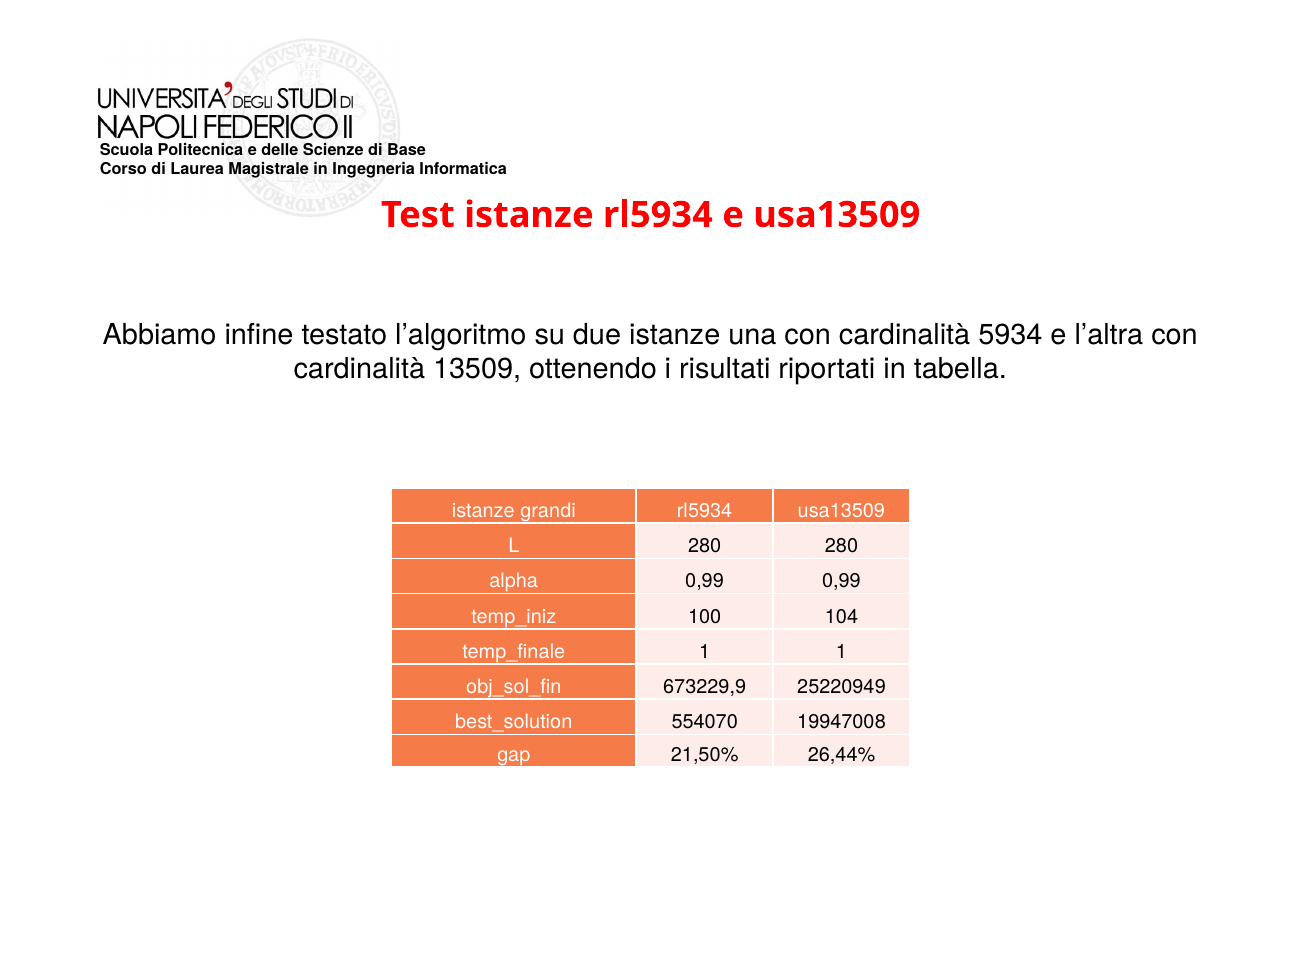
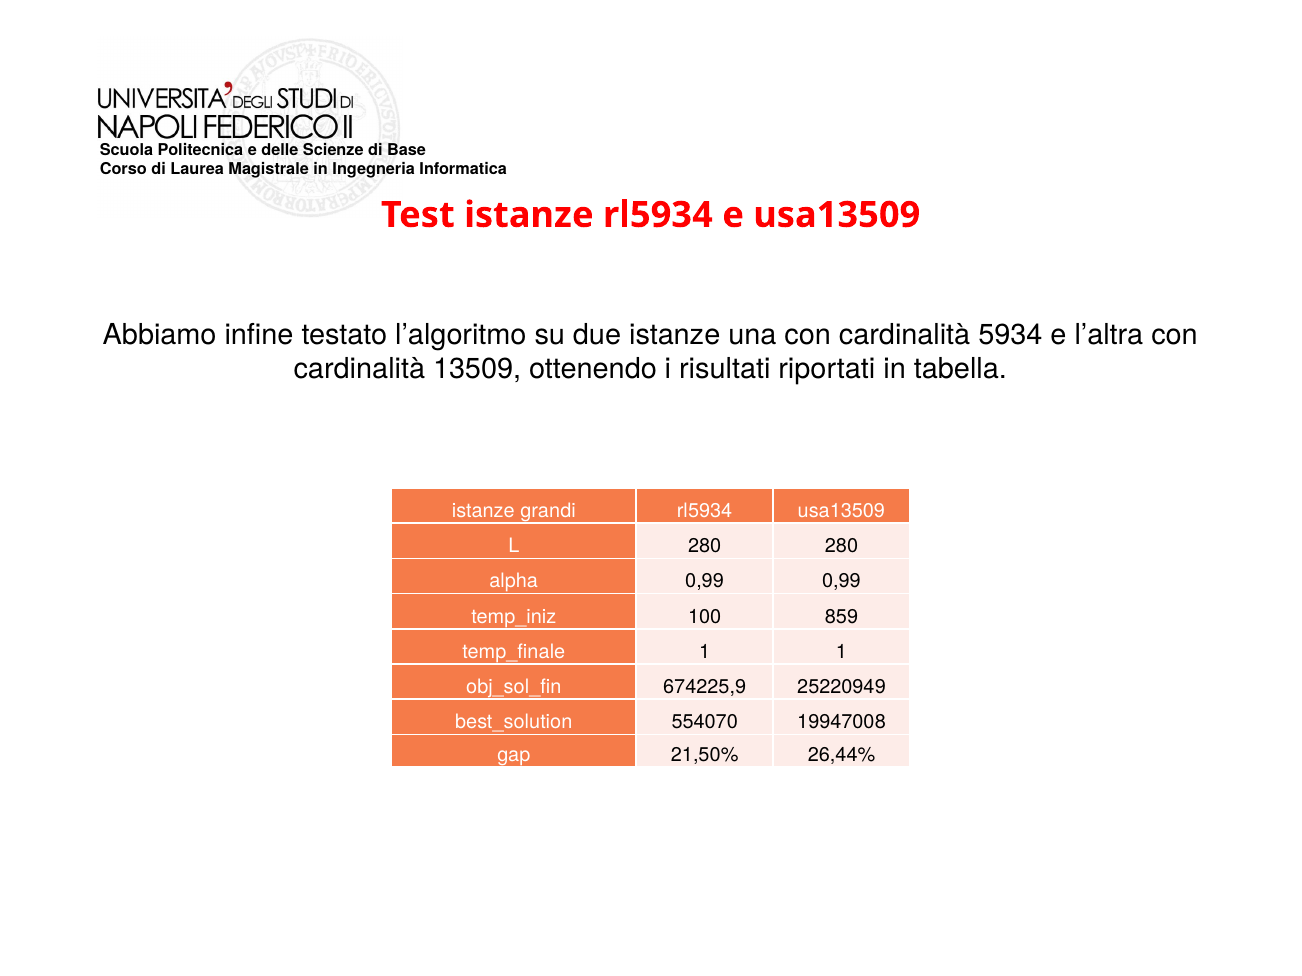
104: 104 -> 859 (842, 617)
673229,9: 673229,9 -> 674225,9 (705, 687)
